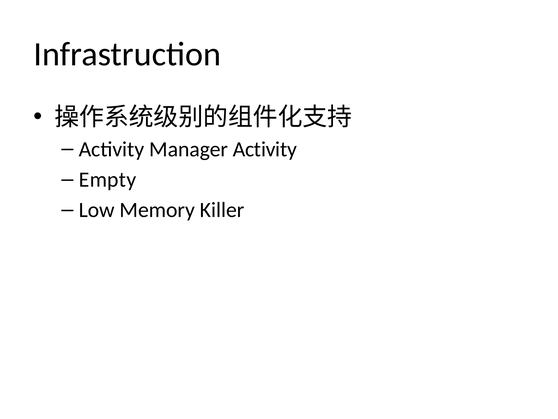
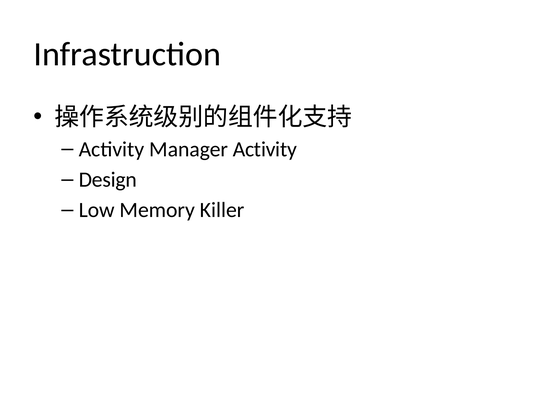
Empty: Empty -> Design (108, 180)
